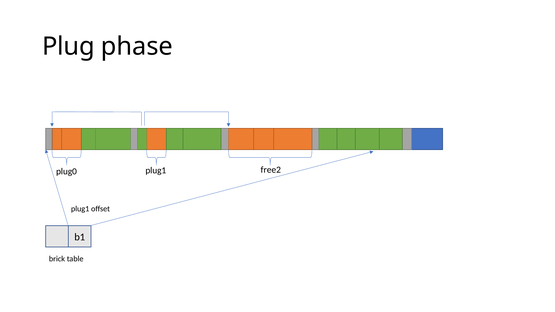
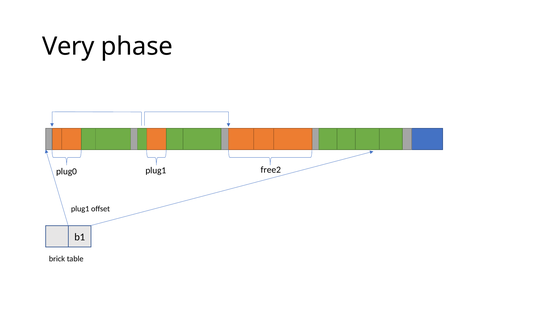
Plug: Plug -> Very (68, 47)
